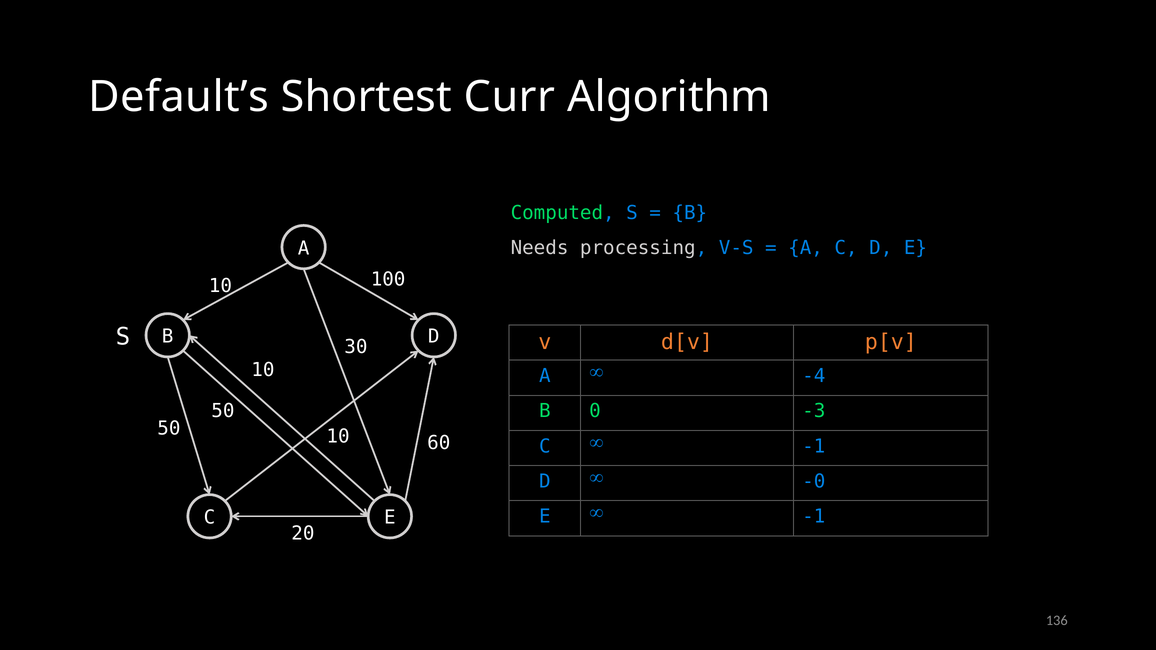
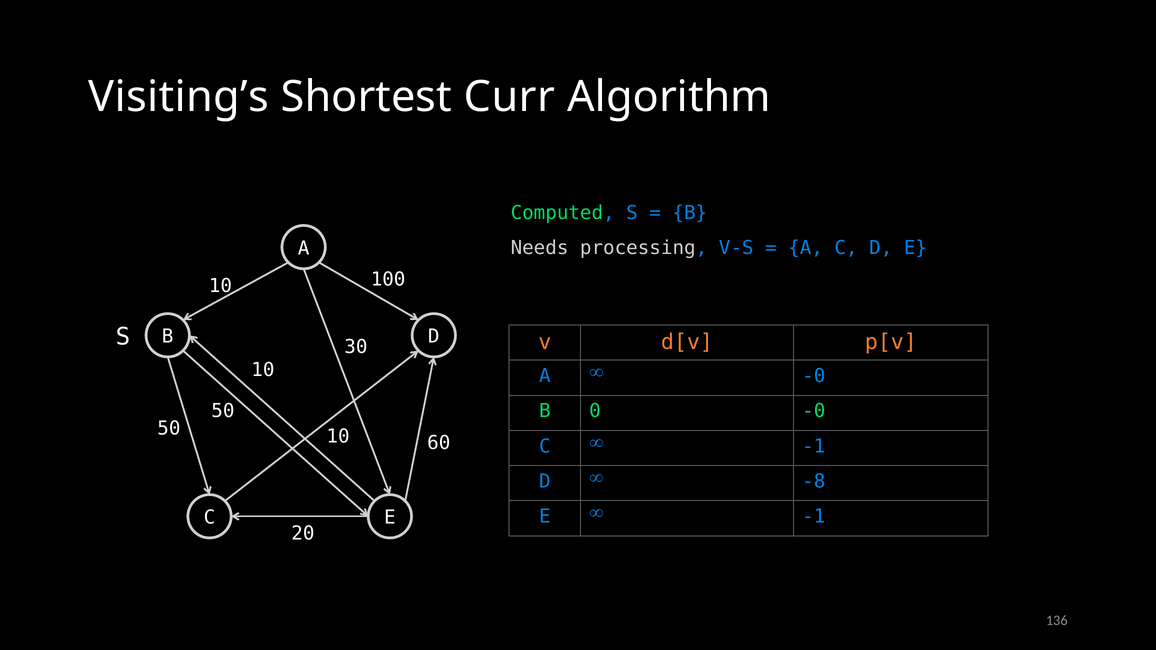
Default’s: Default’s -> Visiting’s (179, 97)
-4: -4 -> -0 (814, 376)
0 -3: -3 -> -0 (814, 411)
-0: -0 -> -8 (814, 482)
